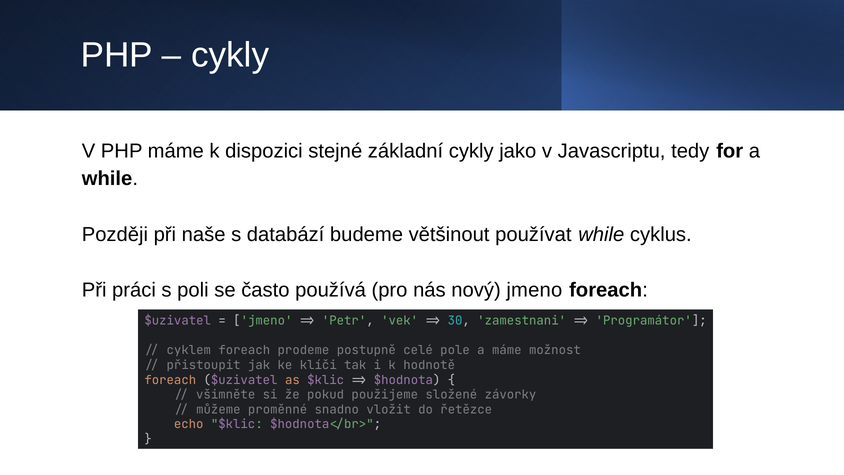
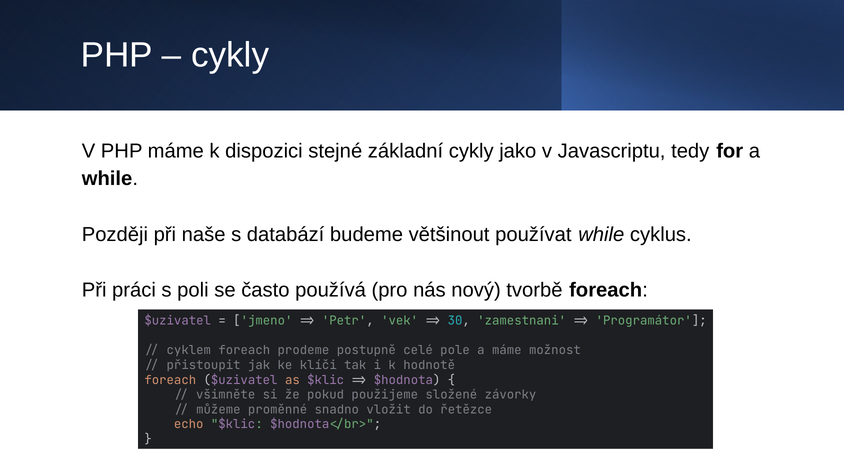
nový jmeno: jmeno -> tvorbě (534, 290)
